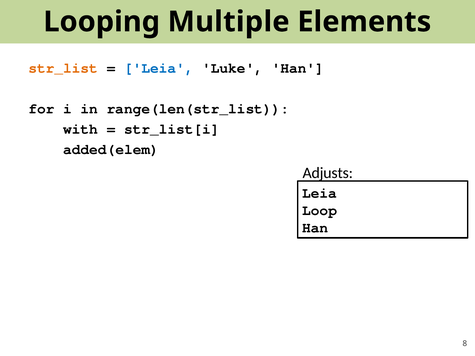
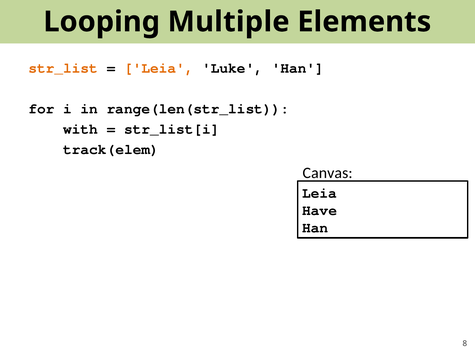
Leia colour: blue -> orange (159, 68)
added(elem: added(elem -> track(elem (111, 149)
Adjusts: Adjusts -> Canvas (328, 173)
Loop: Loop -> Have (320, 211)
